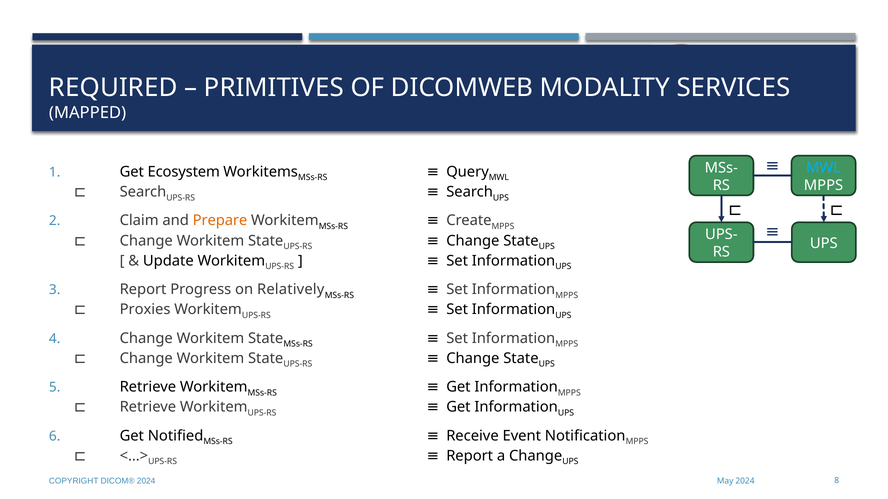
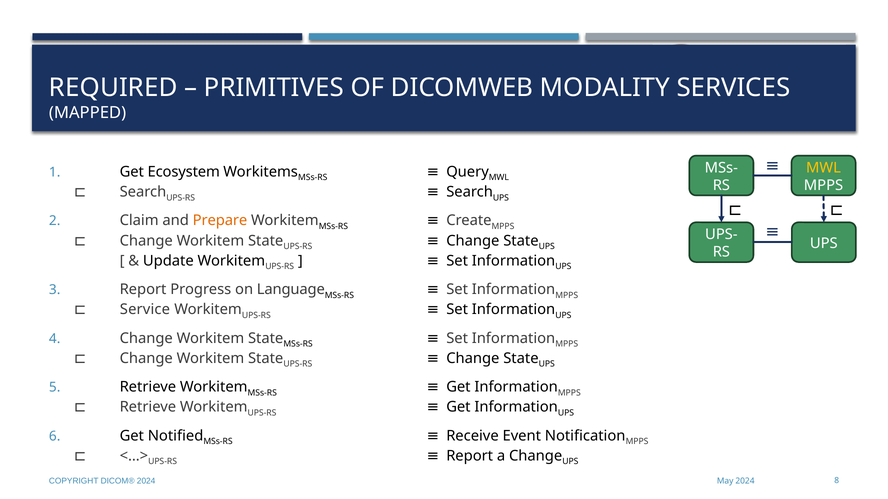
MWL colour: light blue -> yellow (824, 168)
Relatively: Relatively -> Language (291, 290)
Proxies: Proxies -> Service (145, 310)
